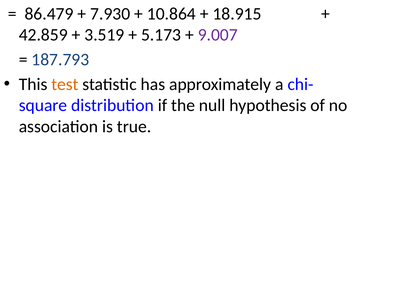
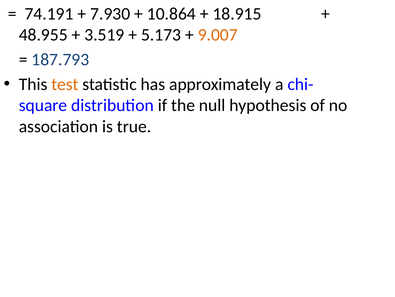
86.479: 86.479 -> 74.191 (49, 14)
42.859: 42.859 -> 48.955 (43, 35)
9.007 colour: purple -> orange (218, 35)
